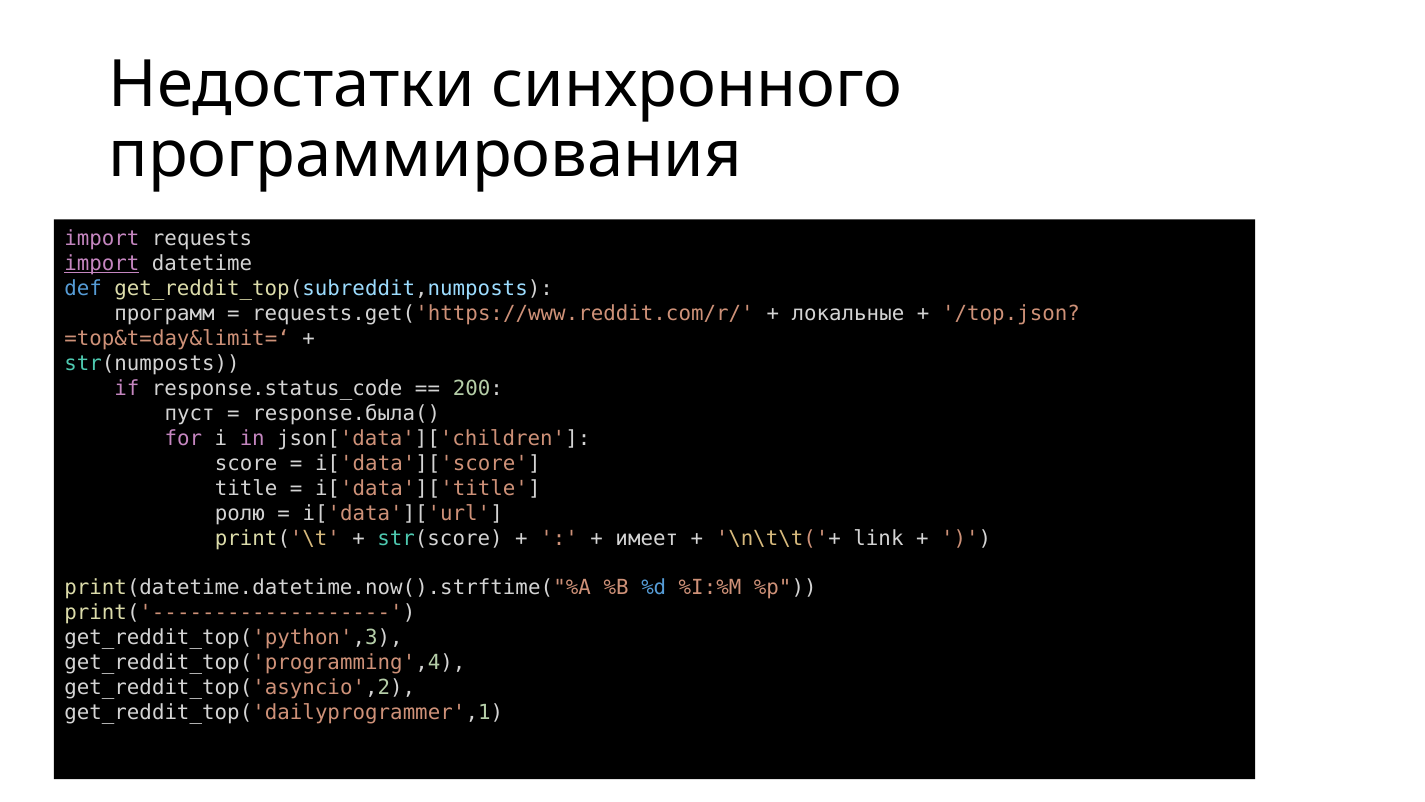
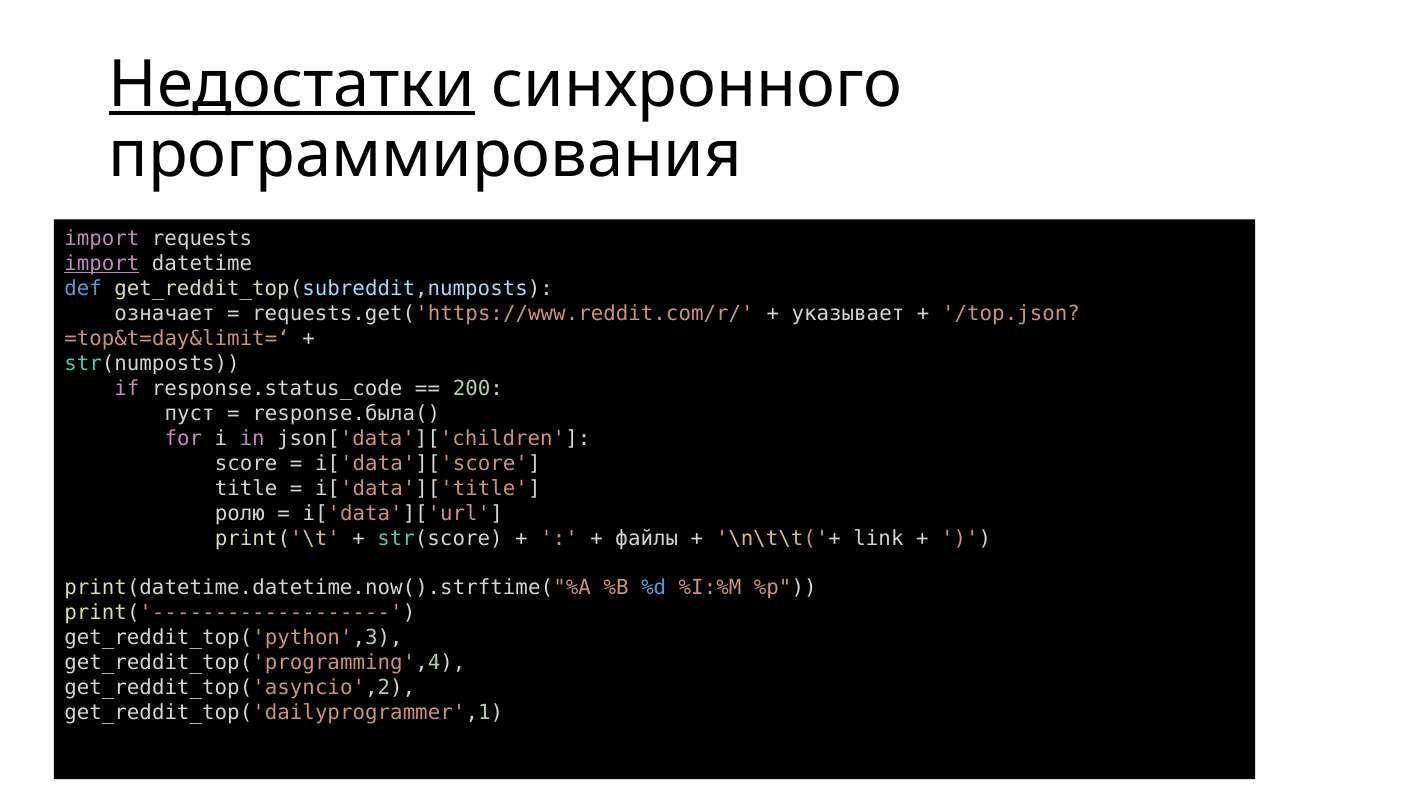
Недостатки underline: none -> present (292, 84)
программ: программ -> означает (165, 313)
локальные: локальные -> указывает (848, 313)
имеет: имеет -> файлы (647, 538)
